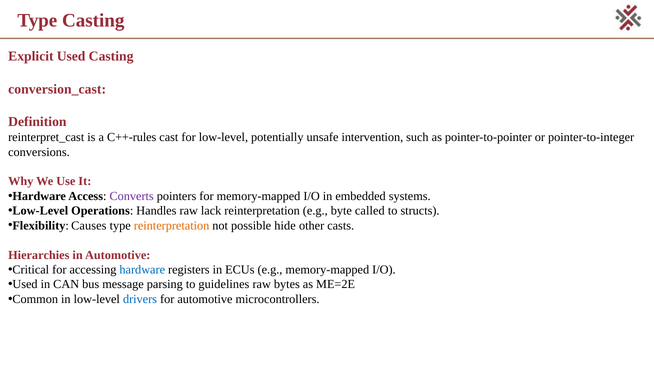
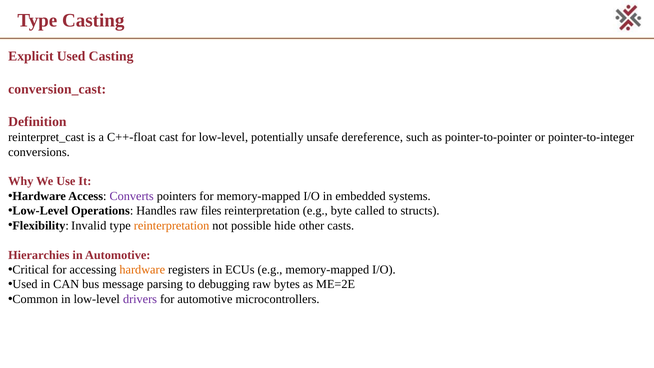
C++-rules: C++-rules -> C++-float (132, 137)
intervention: intervention -> dereference (372, 137)
lack: lack -> files (211, 211)
Causes: Causes -> Invalid (89, 225)
hardware colour: blue -> orange (142, 270)
guidelines: guidelines -> debugging (224, 284)
drivers colour: blue -> purple (140, 299)
